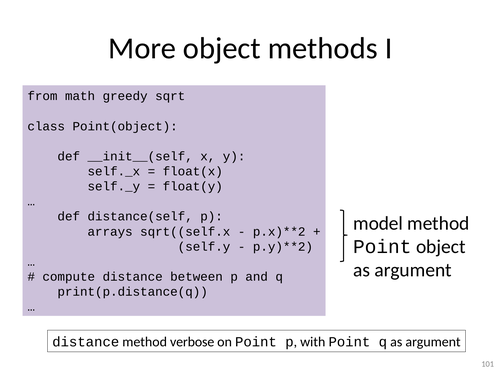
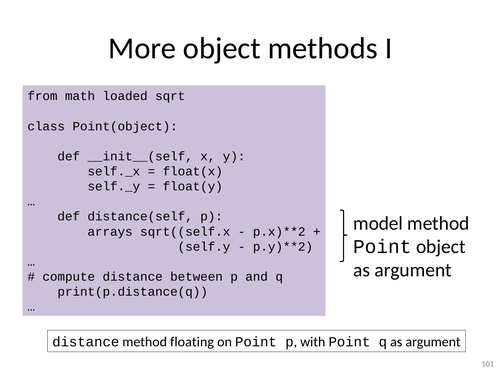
greedy: greedy -> loaded (125, 96)
verbose: verbose -> floating (192, 342)
